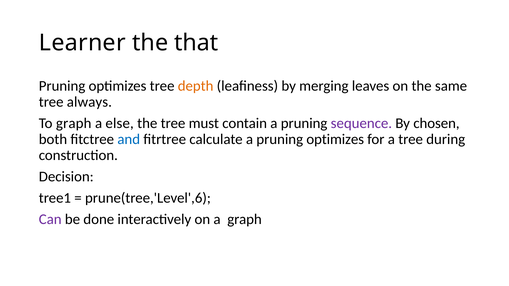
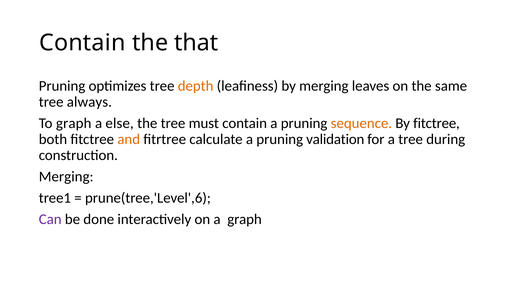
Learner: Learner -> Contain (82, 43)
sequence colour: purple -> orange (361, 123)
By chosen: chosen -> fitctree (436, 123)
and colour: blue -> orange (129, 139)
a pruning optimizes: optimizes -> validation (335, 139)
Decision: Decision -> Merging (66, 177)
